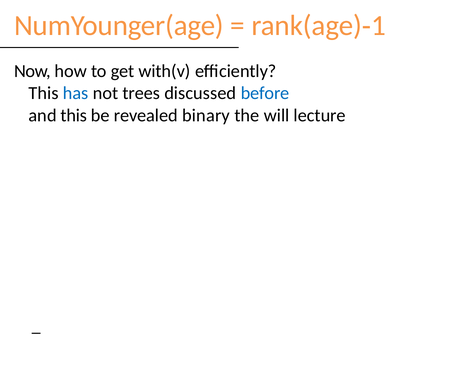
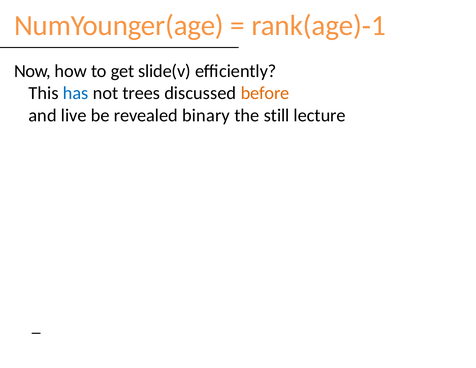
with(v: with(v -> slide(v (164, 71)
before colour: blue -> orange (265, 93)
and this: this -> live (74, 115)
will: will -> still (277, 115)
